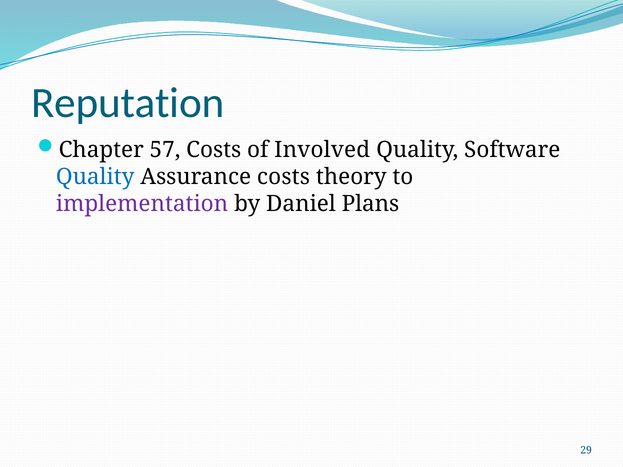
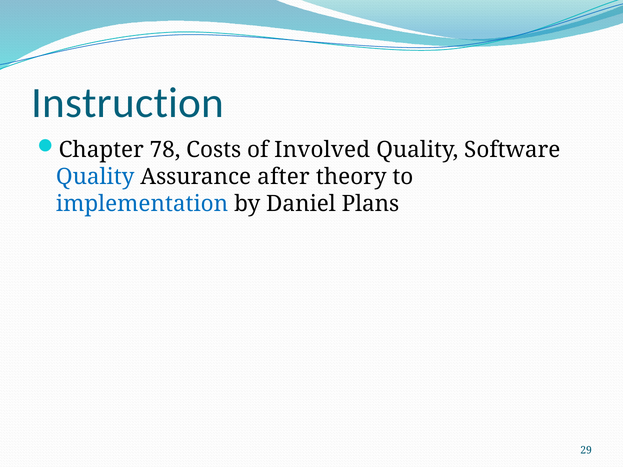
Reputation: Reputation -> Instruction (128, 103)
57: 57 -> 78 (165, 150)
Assurance costs: costs -> after (283, 177)
implementation colour: purple -> blue (142, 204)
